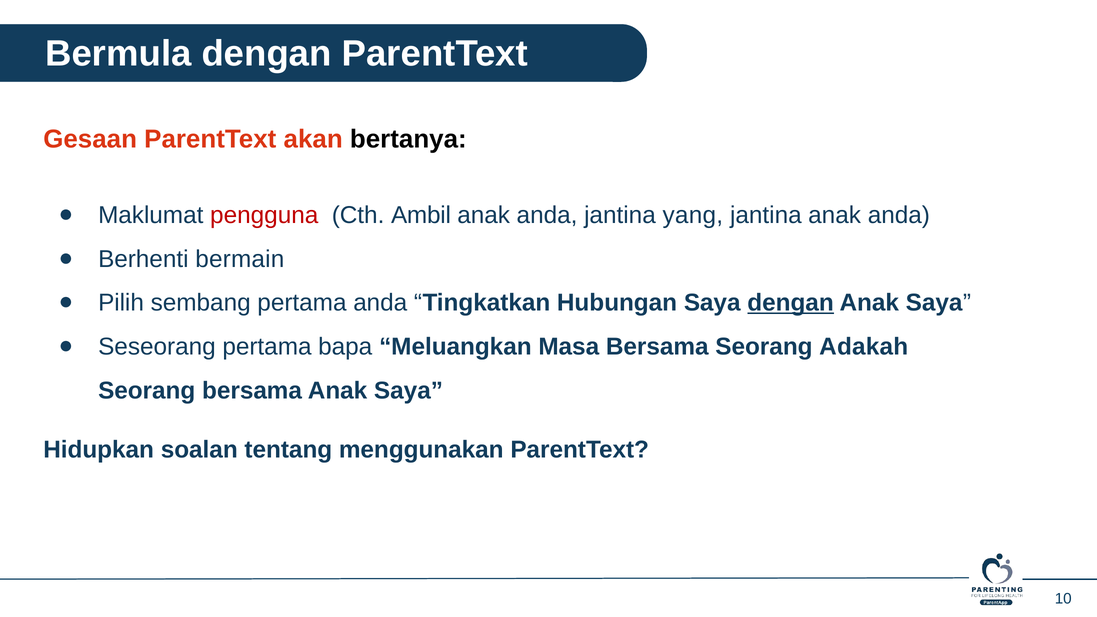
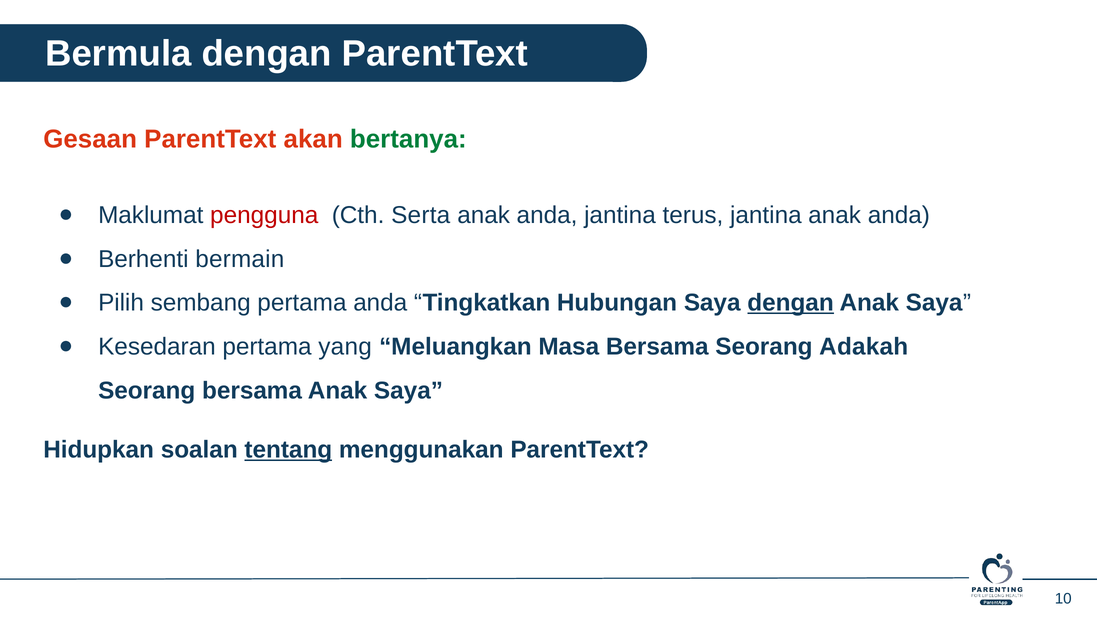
bertanya colour: black -> green (408, 139)
Ambil: Ambil -> Serta (421, 215)
yang: yang -> terus (693, 215)
Seseorang: Seseorang -> Kesedaran (157, 347)
bapa: bapa -> yang (345, 347)
tentang underline: none -> present (288, 450)
